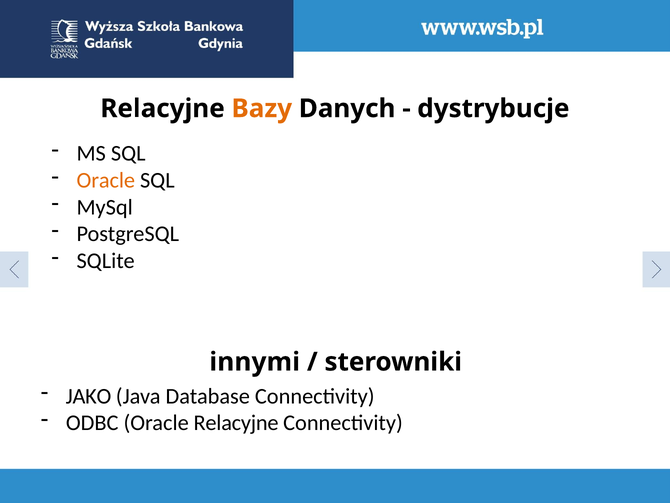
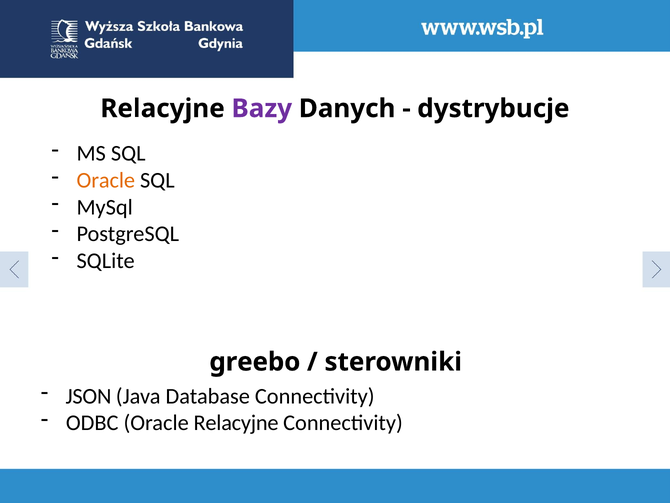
Bazy colour: orange -> purple (262, 108)
innymi: innymi -> greebo (255, 362)
JAKO: JAKO -> JSON (89, 396)
